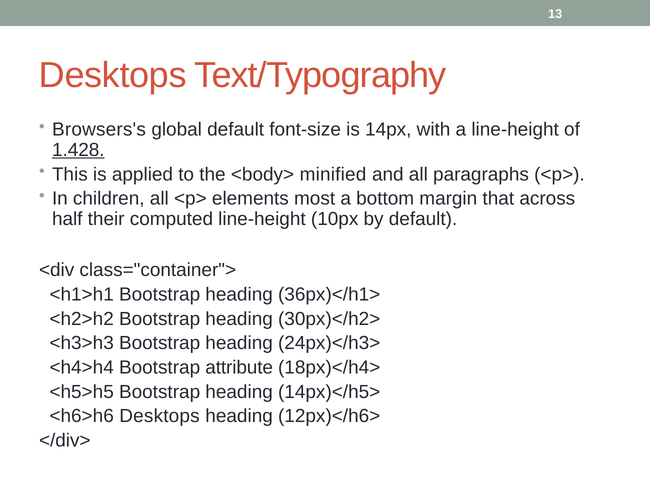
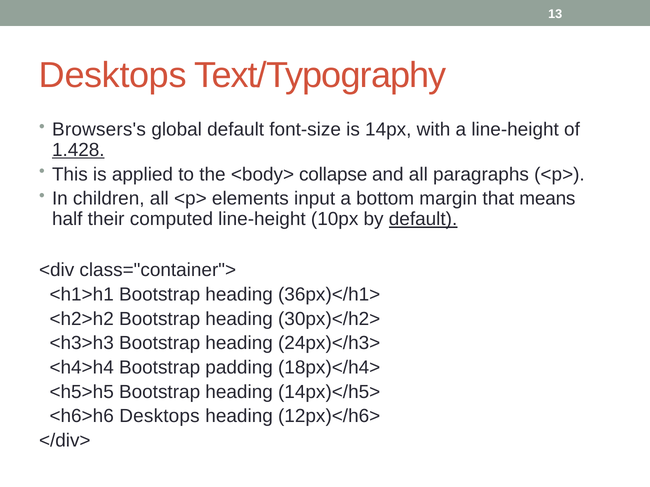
minified: minified -> collapse (333, 175)
most: most -> input (315, 199)
across: across -> means (547, 199)
default underline: none -> present (423, 219)
attribute: attribute -> padding (239, 368)
